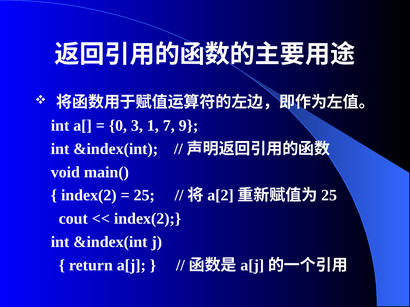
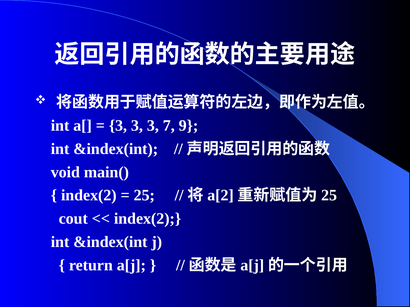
0: 0 -> 3 (118, 126)
1: 1 -> 3 (153, 126)
